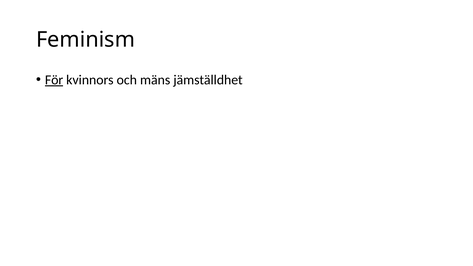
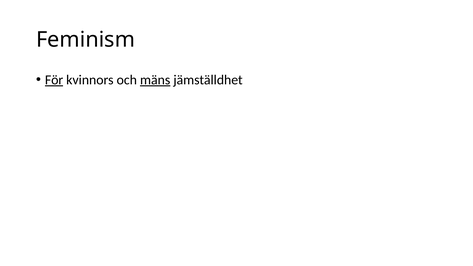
mäns underline: none -> present (155, 80)
